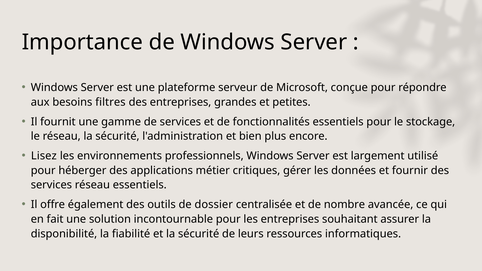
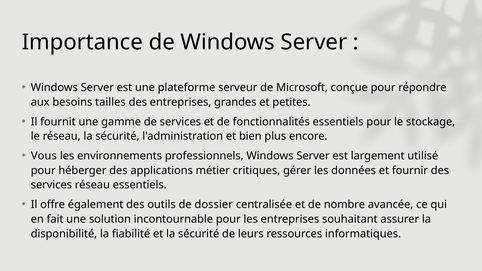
filtres: filtres -> tailles (110, 102)
Lisez: Lisez -> Vous (44, 156)
